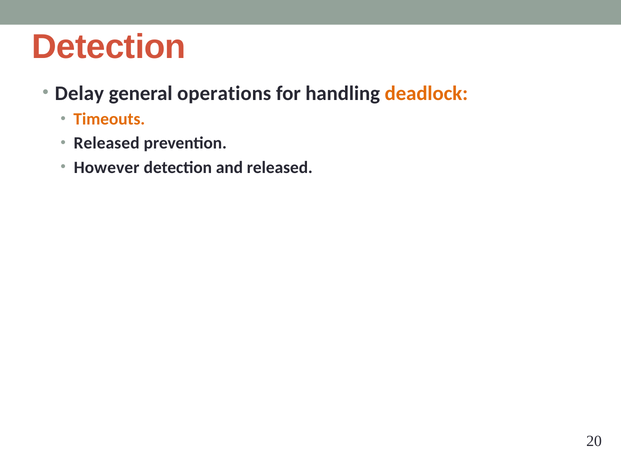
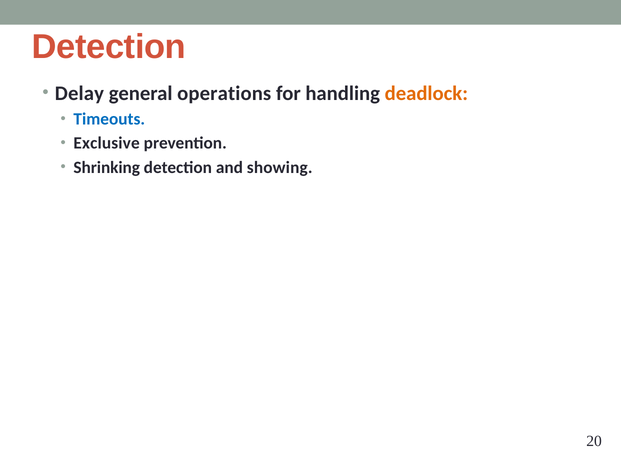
Timeouts colour: orange -> blue (109, 119)
Released: Released -> Exclusive (107, 144)
However: However -> Shrinking (107, 168)
and released: released -> showing (280, 168)
